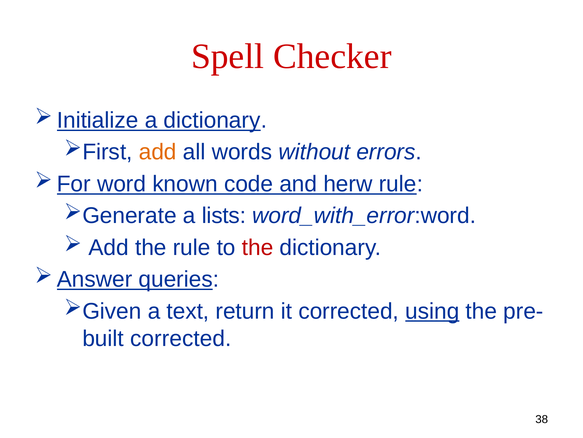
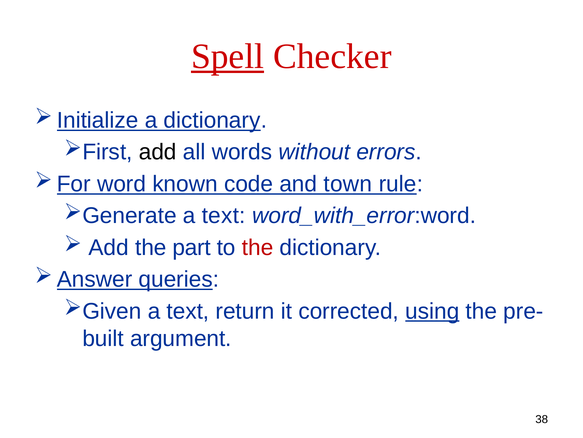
Spell underline: none -> present (228, 56)
add colour: orange -> black (158, 152)
herw: herw -> town (348, 184)
lists: lists -> text (224, 215)
the rule: rule -> part (192, 247)
corrected: corrected -> argument (181, 338)
